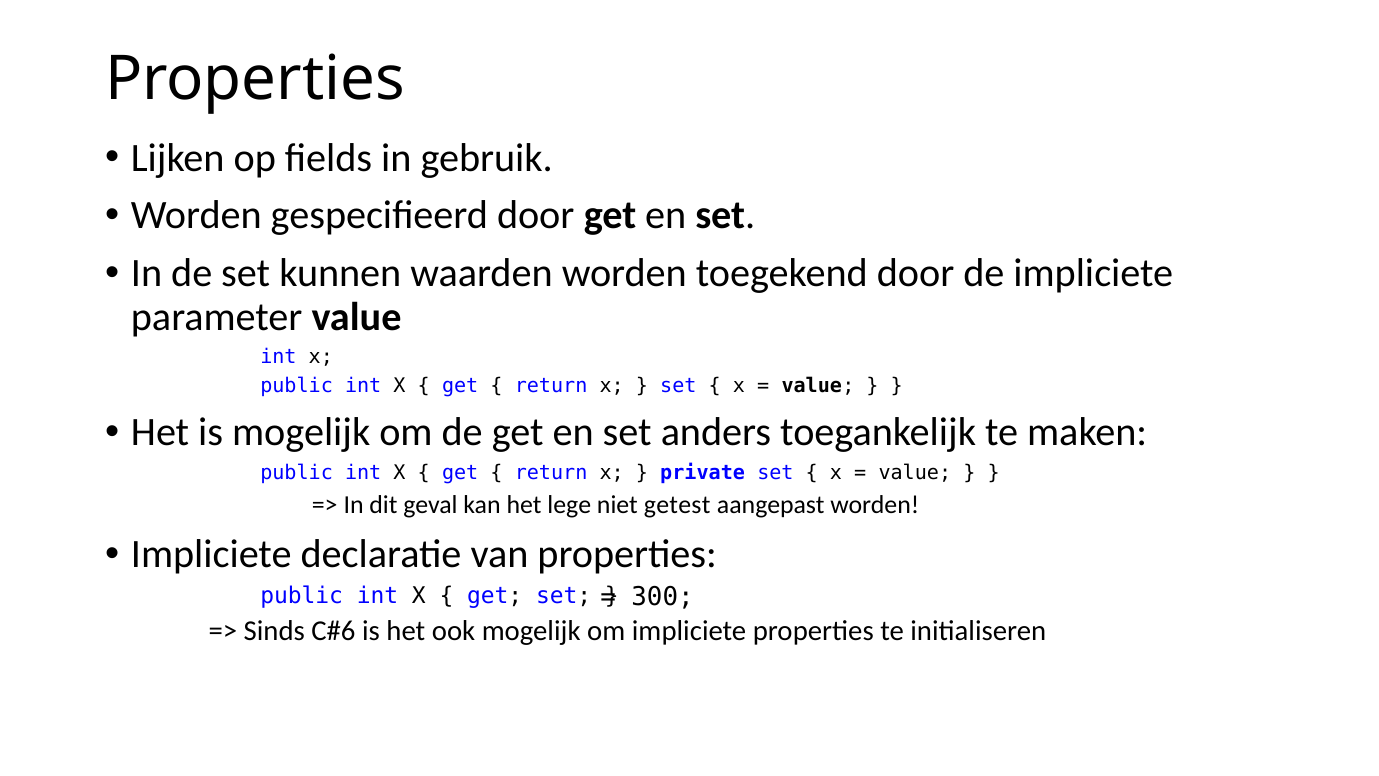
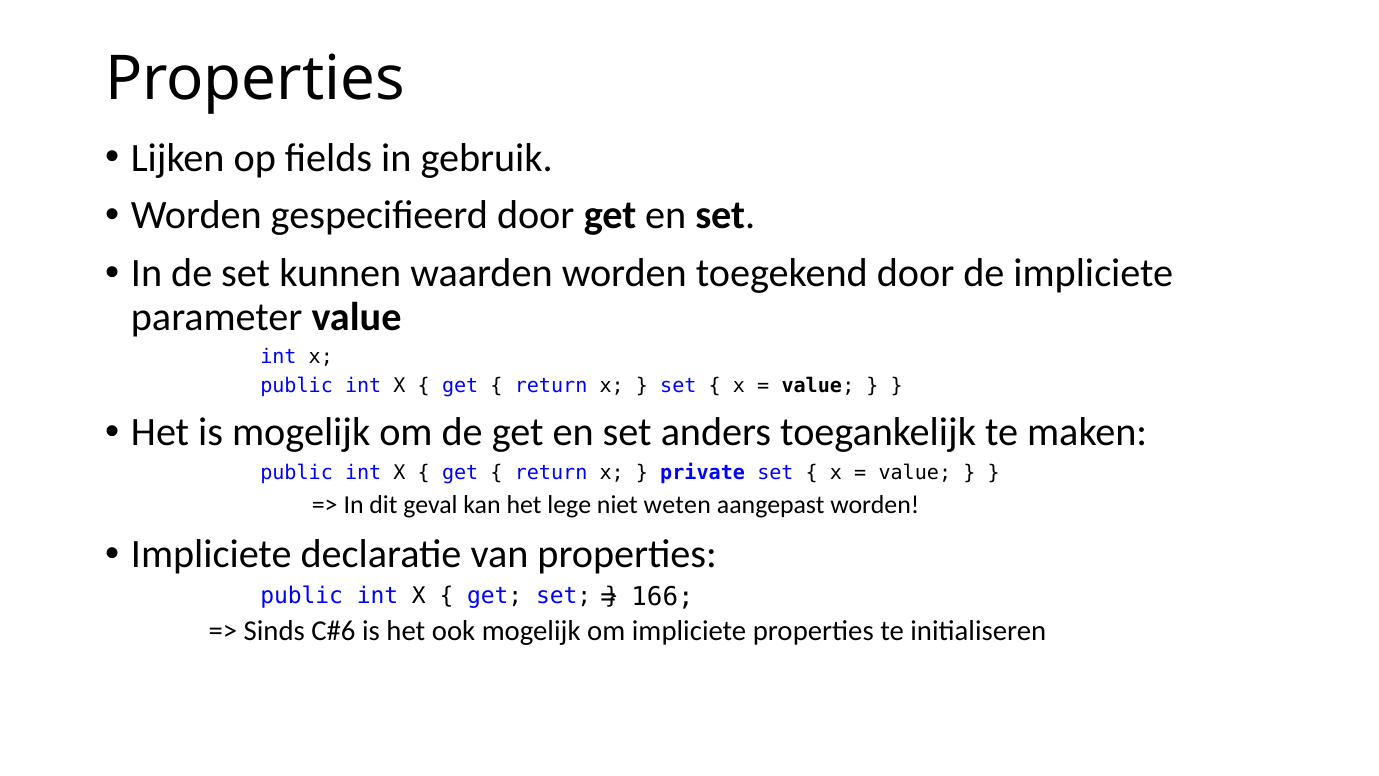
getest: getest -> weten (677, 504)
300: 300 -> 166 (663, 597)
